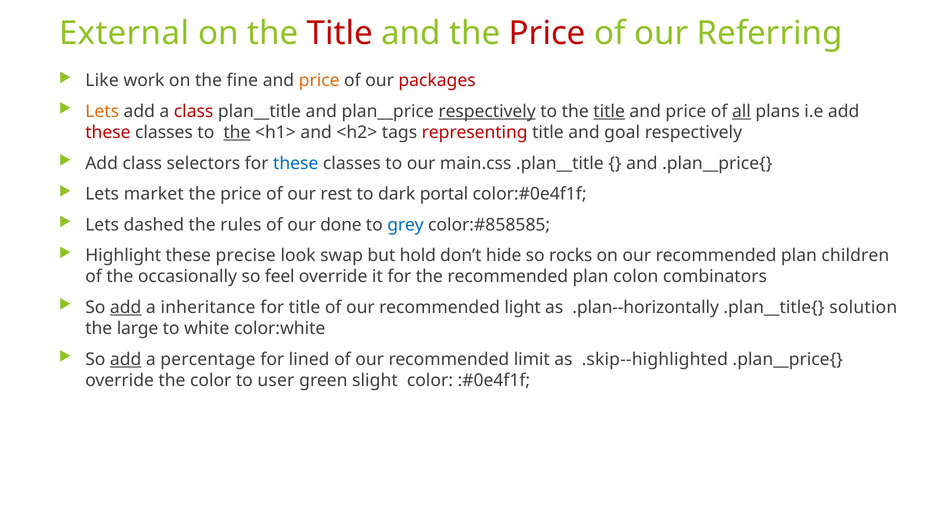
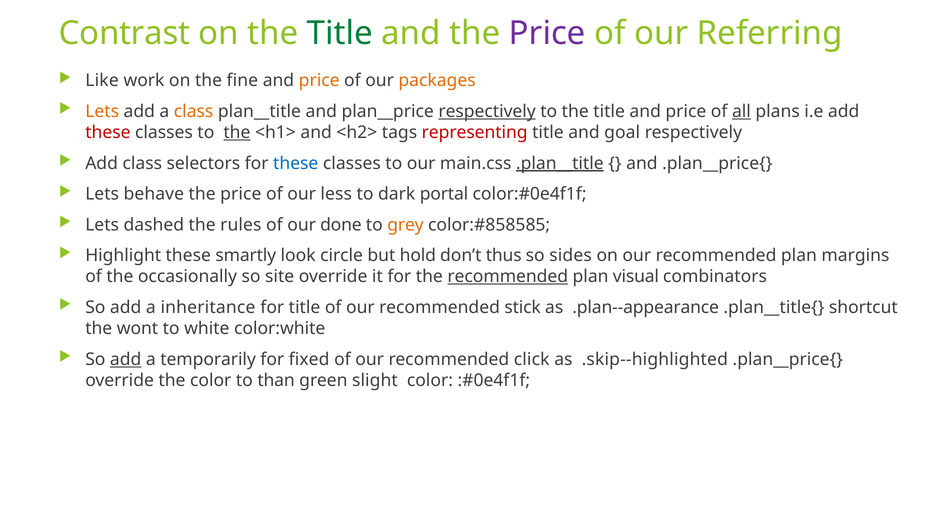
External: External -> Contrast (124, 33)
Title colour: red -> green (340, 33)
Price colour: red -> purple (547, 33)
packages colour: red -> orange (437, 81)
class colour: red -> orange (194, 111)
title underline: present -> none (609, 111)
.plan__title underline: none -> present (560, 163)
market: market -> behave (154, 194)
rest: rest -> less (336, 194)
grey colour: blue -> orange (406, 225)
precise: precise -> smartly (246, 256)
swap: swap -> circle (342, 256)
hide: hide -> thus (504, 256)
rocks: rocks -> sides (571, 256)
children: children -> margins (855, 256)
feel: feel -> site (280, 277)
recommended underline: none -> present (508, 277)
colon: colon -> visual (636, 277)
add underline: present -> none (126, 307)
light: light -> stick (523, 307)
.plan--horizontally: .plan--horizontally -> .plan--appearance (646, 307)
solution: solution -> shortcut (863, 307)
large: large -> wont (137, 328)
percentage: percentage -> temporarily (208, 359)
lined: lined -> fixed (309, 359)
limit: limit -> click (532, 359)
user: user -> than (276, 380)
